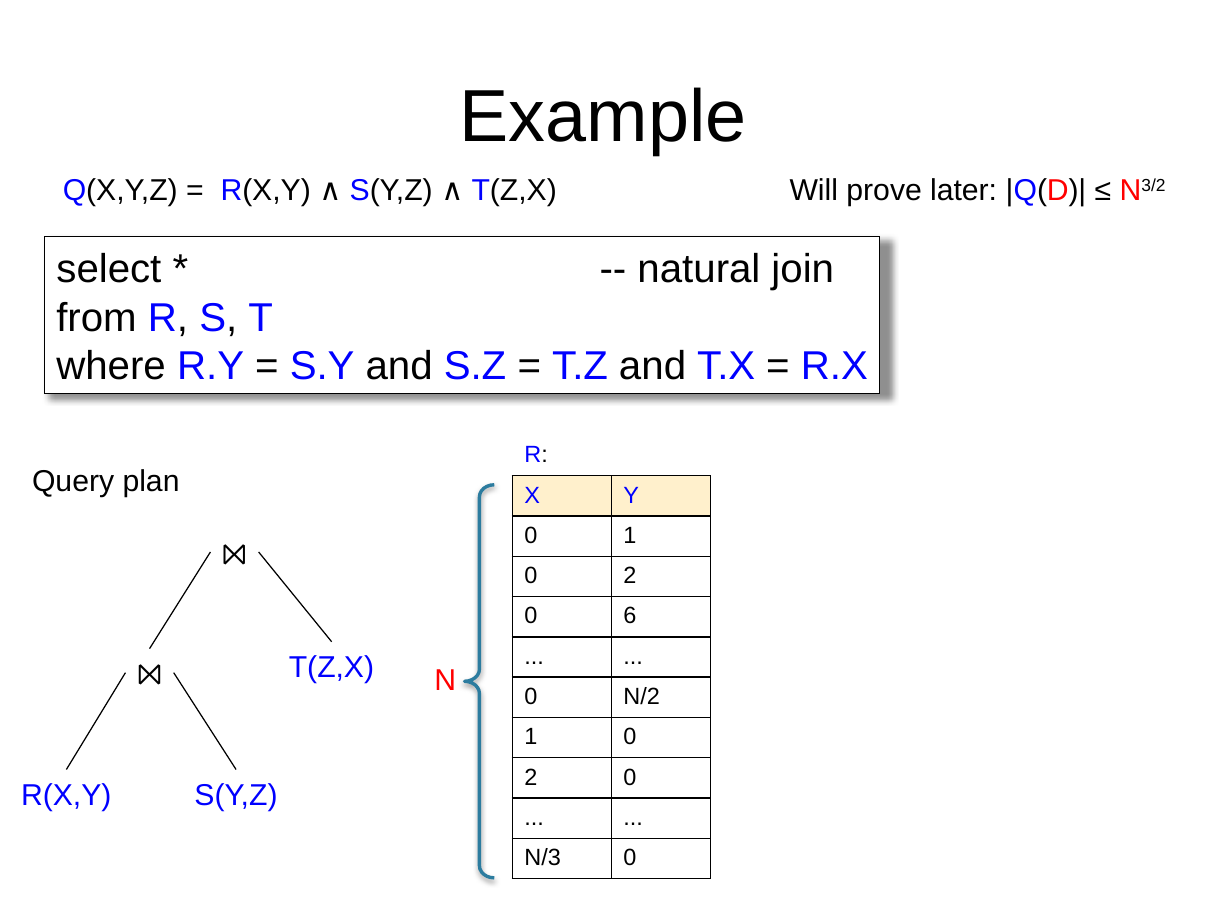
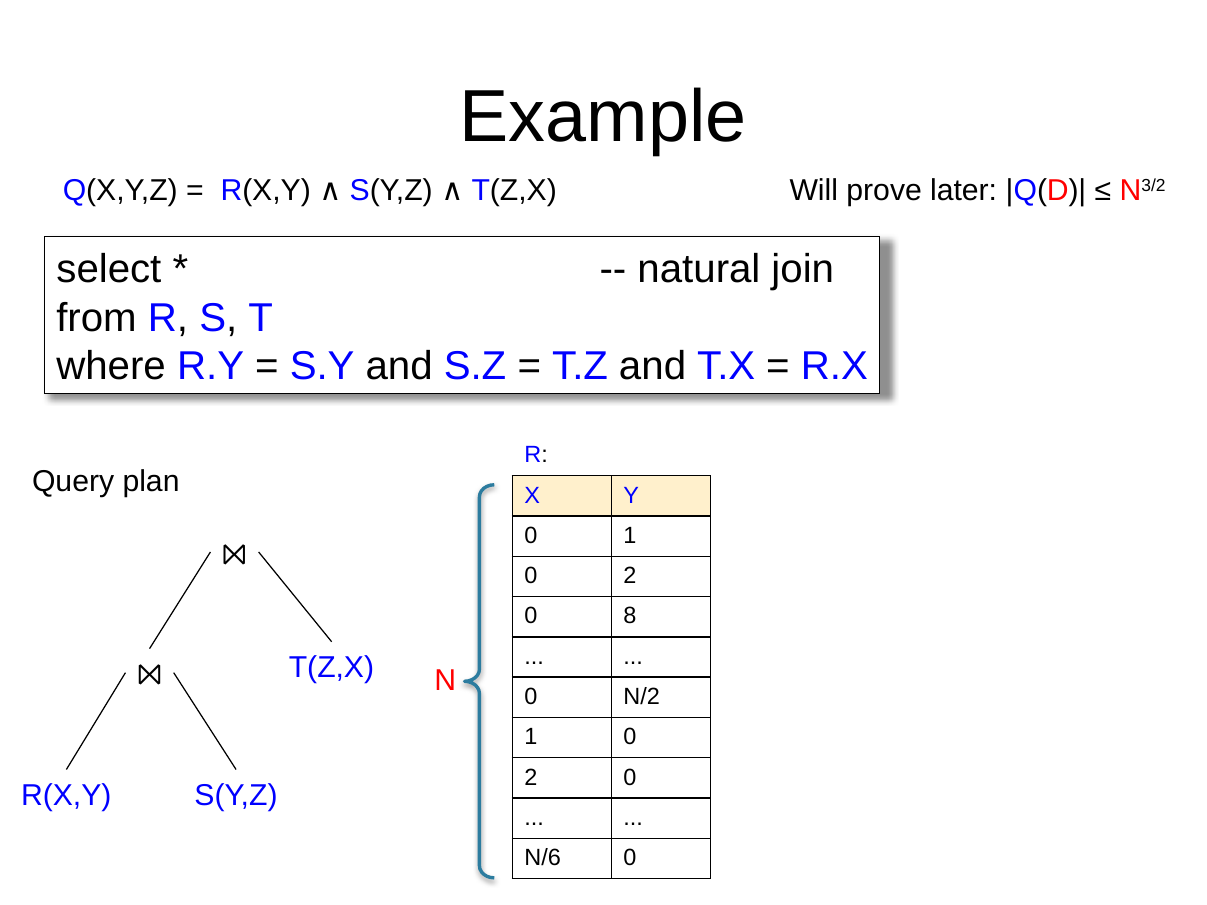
6: 6 -> 8 (630, 616)
N/3: N/3 -> N/6 (543, 858)
